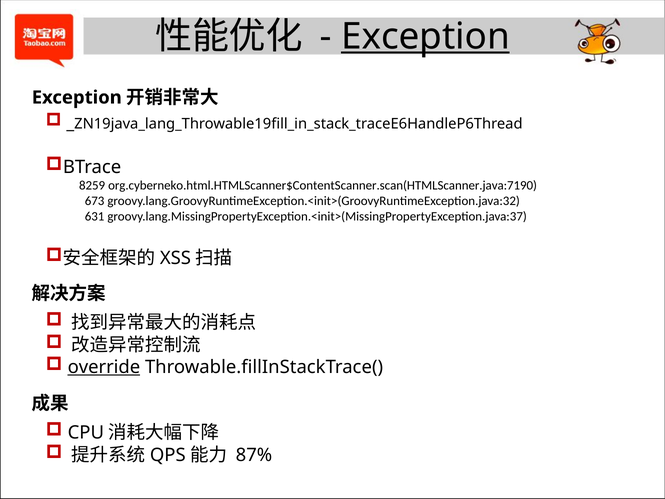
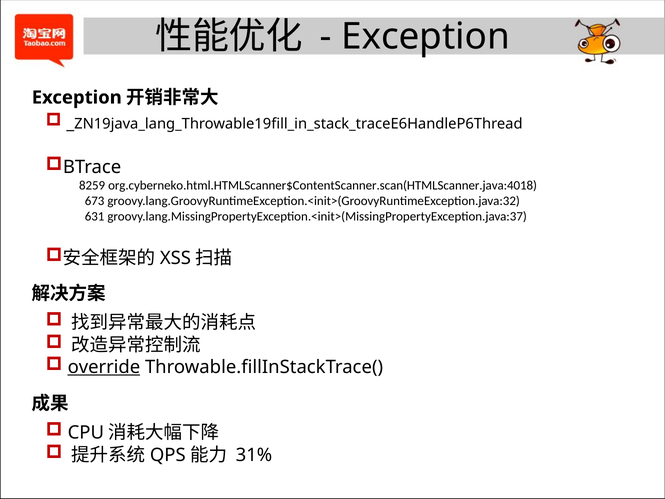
Exception underline: present -> none (426, 36)
org.cyberneko.html.HTMLScanner$ContentScanner.scan(HTMLScanner.java:7190: org.cyberneko.html.HTMLScanner$ContentScanner.scan(HTMLScanner.java:7190 -> org.cyberneko.html.HTMLScanner$ContentScanner.scan(HTMLScanner.java:4018 (323, 185)
87%: 87% -> 31% (254, 455)
